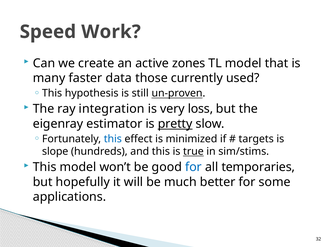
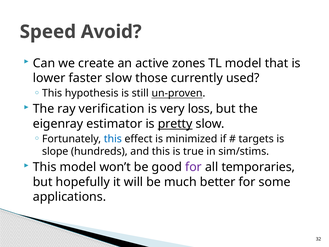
Work: Work -> Avoid (111, 32)
many: many -> lower (49, 78)
faster data: data -> slow (119, 78)
integration: integration -> verification (112, 109)
true underline: present -> none (193, 151)
for colour: blue -> purple (193, 167)
